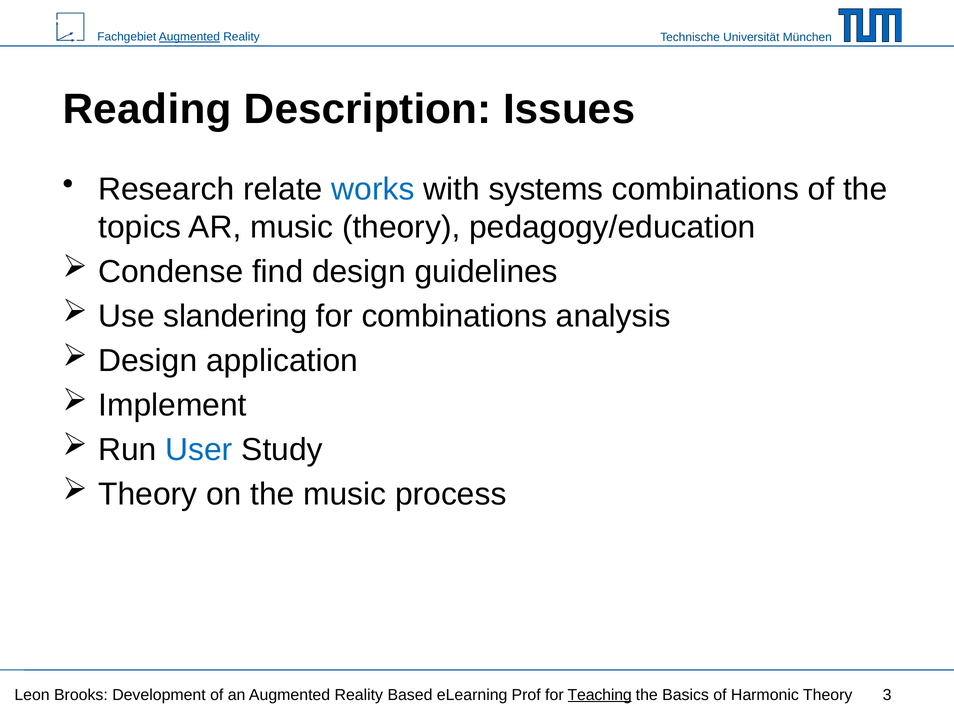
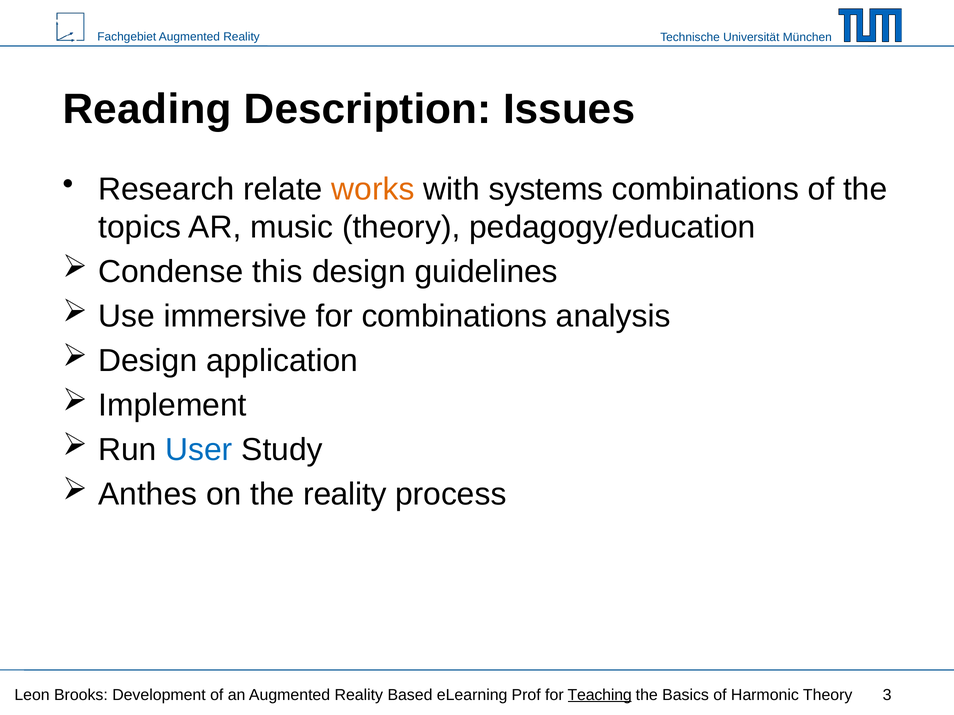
Augmented underline: present -> none (189, 37)
works colour: blue -> orange (373, 189)
find: find -> this (277, 272)
slandering: slandering -> immersive (235, 317)
Theory: Theory -> Anthes (148, 495)
the music: music -> reality (345, 495)
